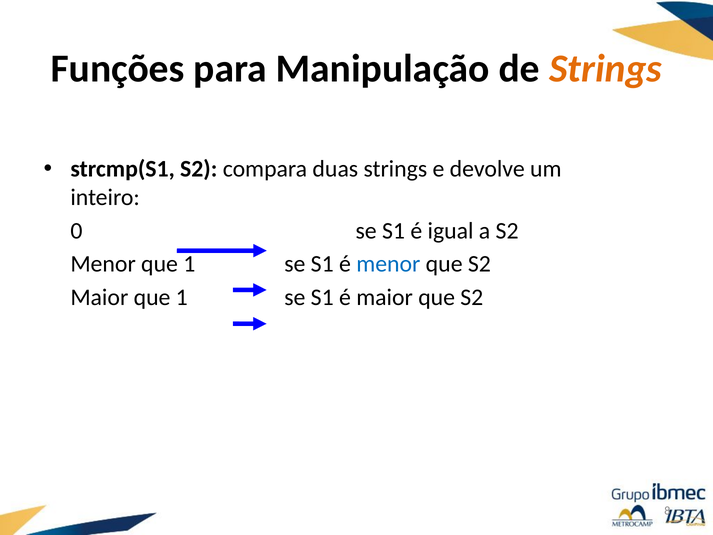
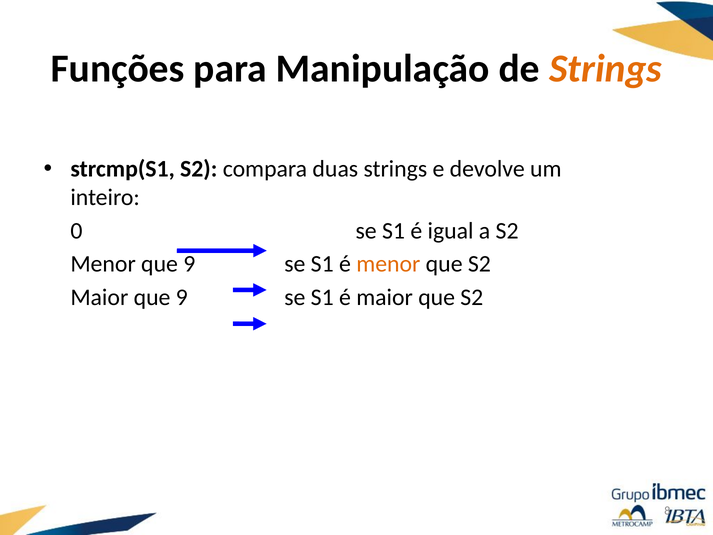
Menor que 1: 1 -> 9 (189, 264)
menor colour: blue -> orange (388, 264)
Maior que 1: 1 -> 9 (182, 297)
